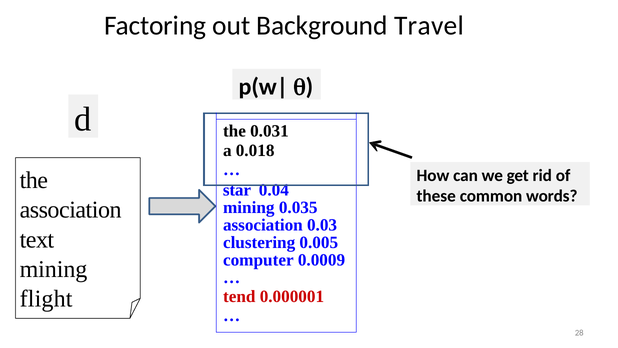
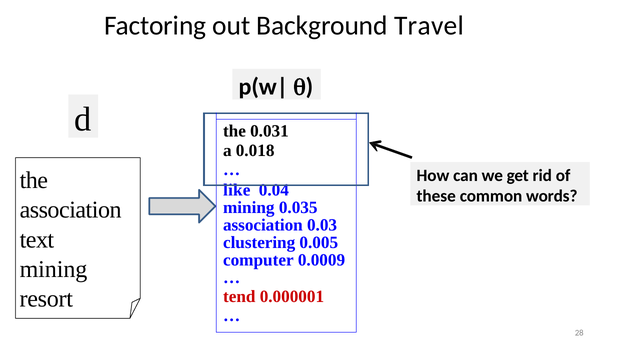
star: star -> like (237, 190)
flight: flight -> resort (46, 299)
